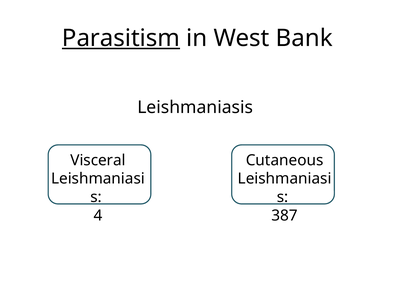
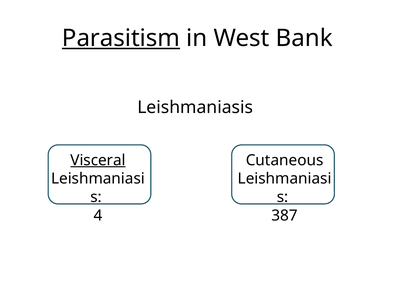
Visceral underline: none -> present (98, 160)
